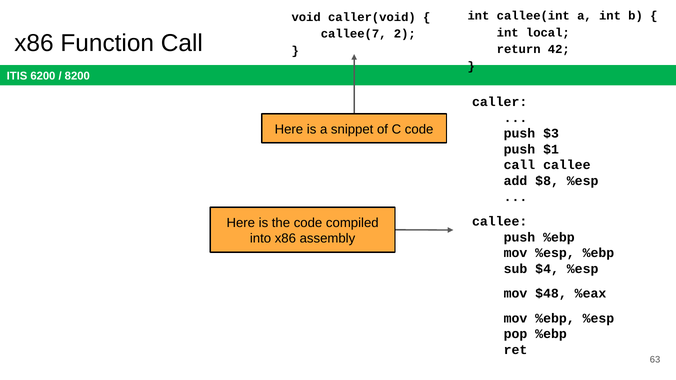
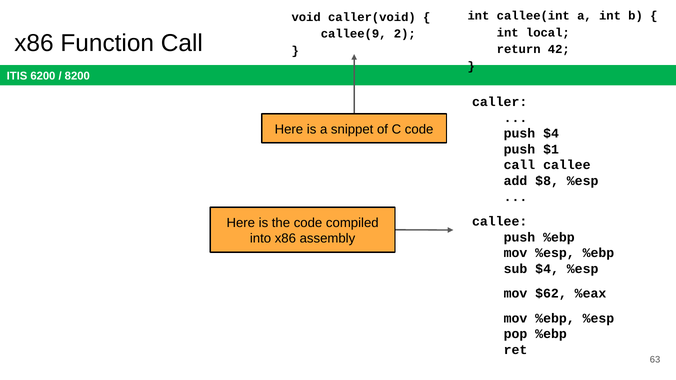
callee(7: callee(7 -> callee(9 (354, 34)
push $3: $3 -> $4 (551, 134)
$48: $48 -> $62 (551, 294)
